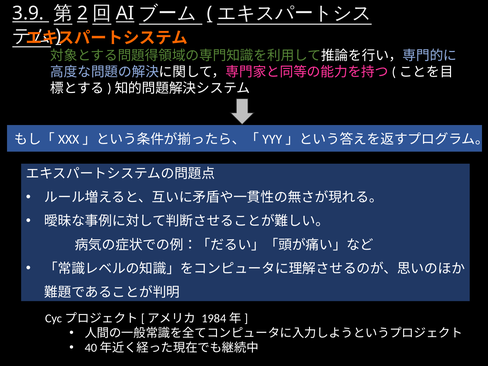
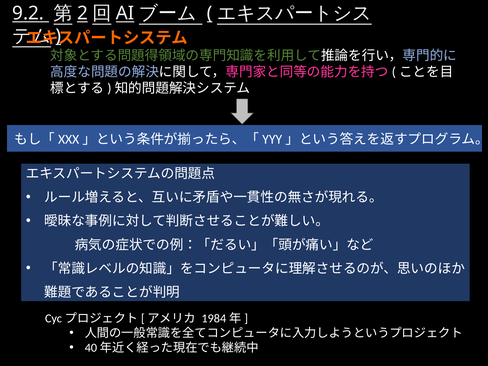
3.9: 3.9 -> 9.2 (28, 13)
